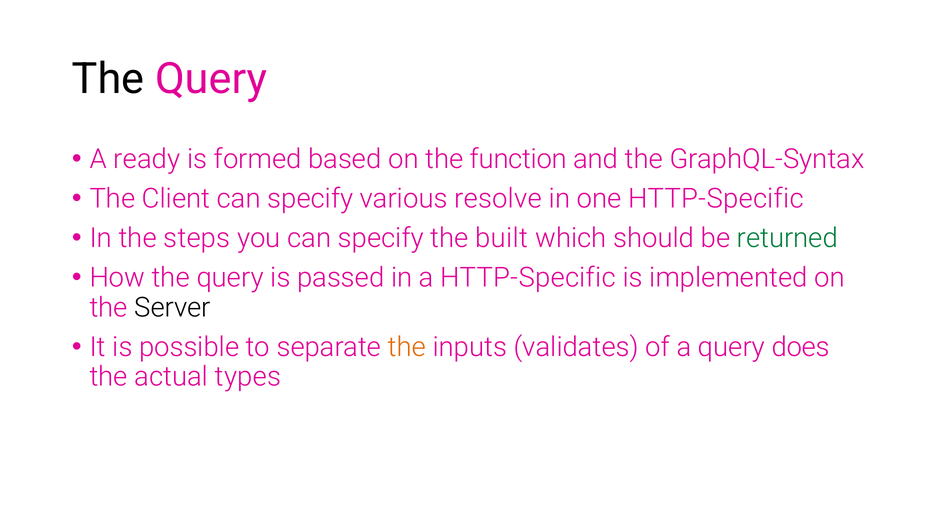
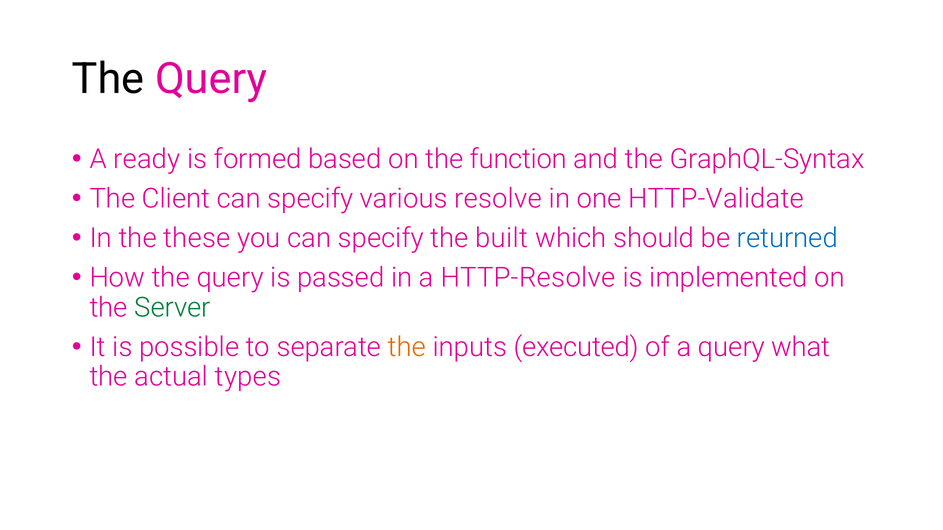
one HTTP-Specific: HTTP-Specific -> HTTP-Validate (716, 199)
steps: steps -> these (197, 239)
returned colour: green -> blue (787, 239)
a HTTP-Specific: HTTP-Specific -> HTTP-Resolve (528, 278)
Server colour: black -> green (173, 308)
validates: validates -> executed (576, 347)
does: does -> what (801, 347)
